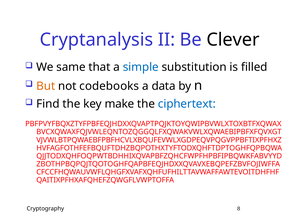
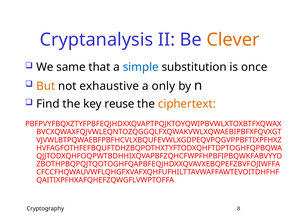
Clever colour: black -> orange (233, 40)
filled: filled -> once (254, 67)
codebooks: codebooks -> exhaustive (109, 86)
data: data -> only (163, 86)
make: make -> reuse (119, 104)
ciphertext colour: blue -> orange (187, 104)
